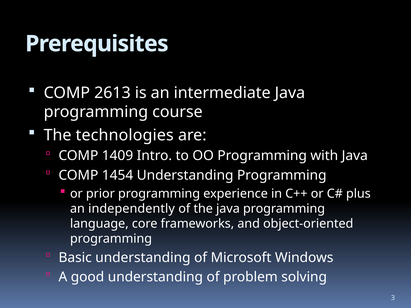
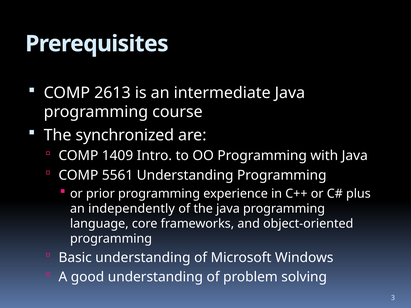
technologies: technologies -> synchronized (125, 135)
1454: 1454 -> 5561 (118, 175)
